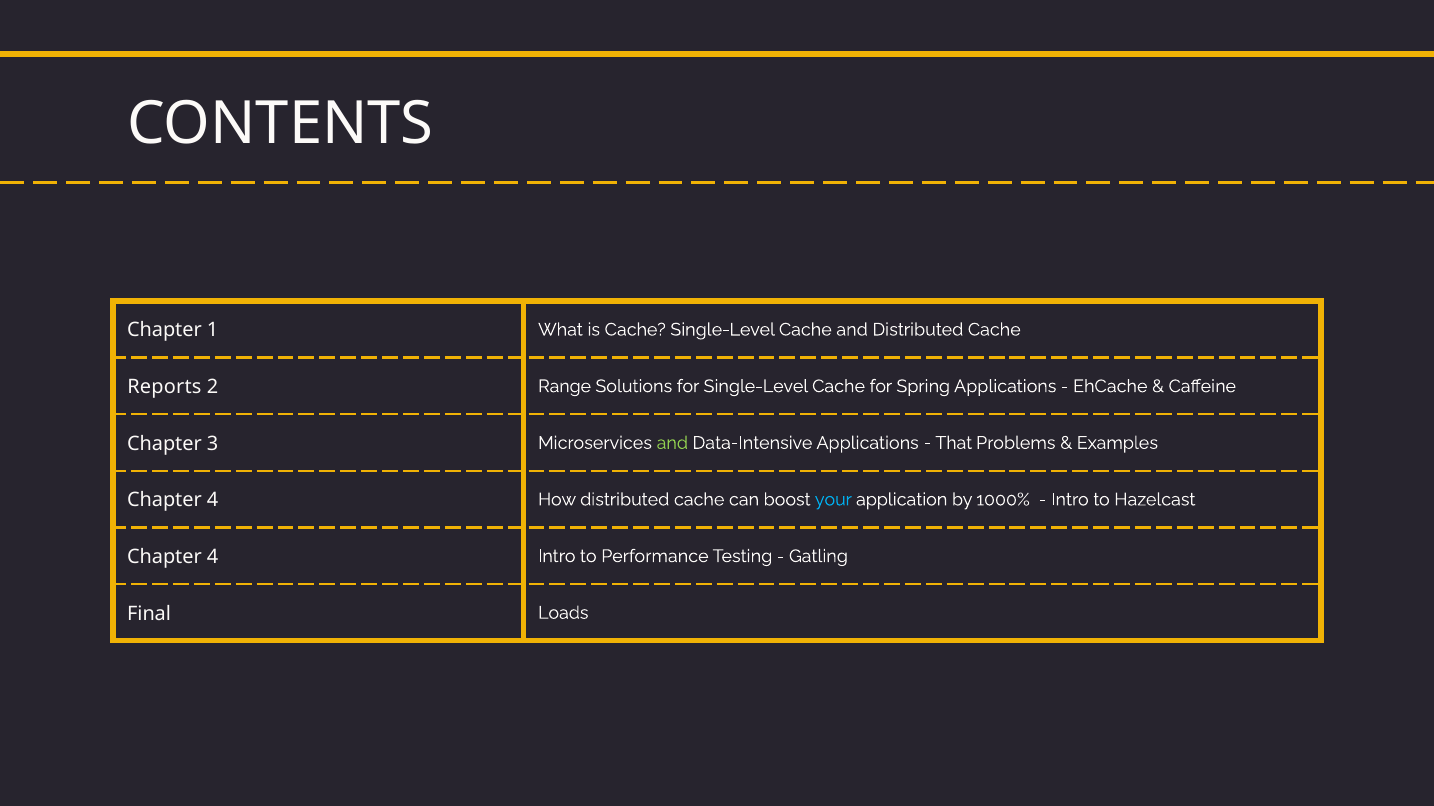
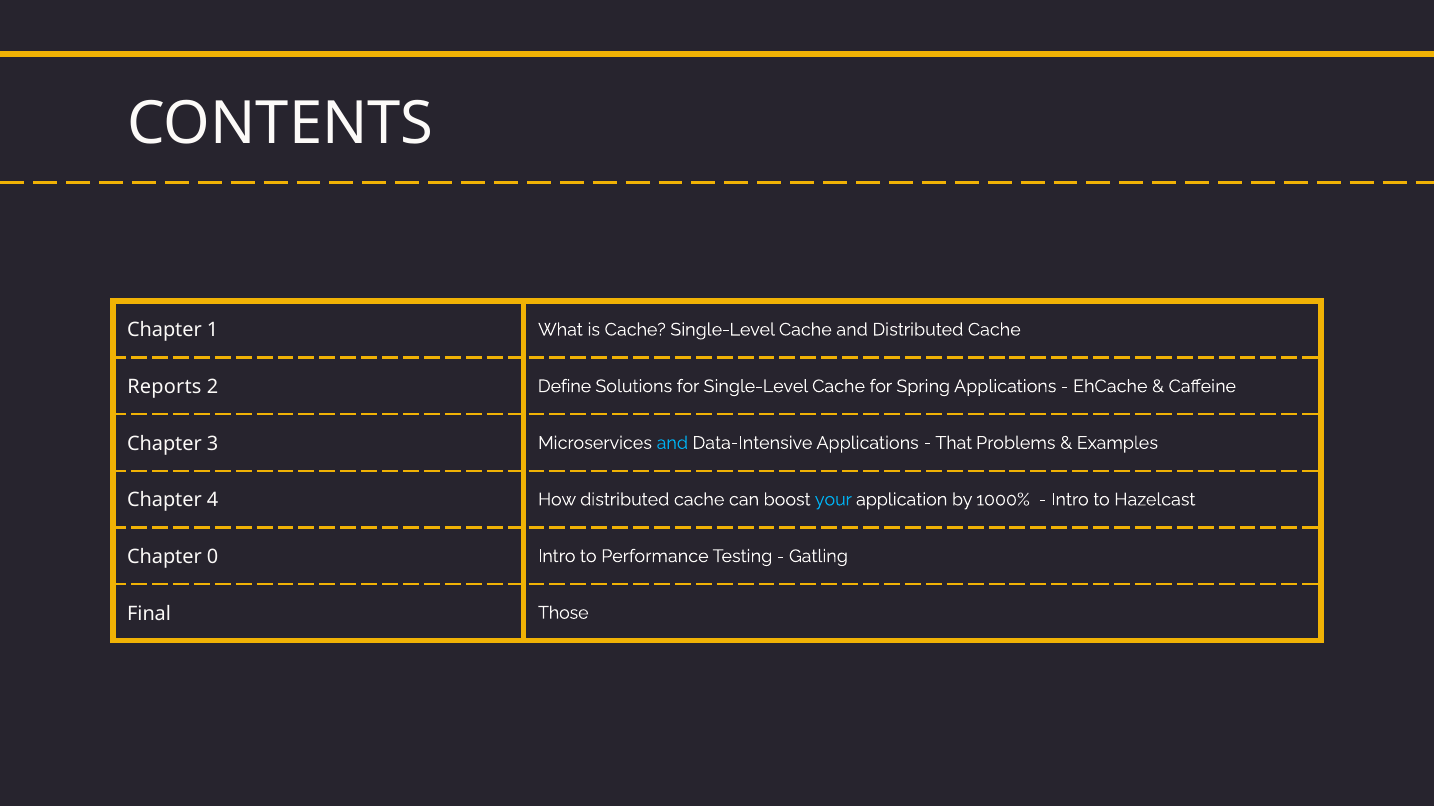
Range: Range -> Define (565, 387)
and colour: light green -> light blue (672, 443)
4: 4 -> 0 (213, 557)
Loads: Loads -> Those (563, 613)
